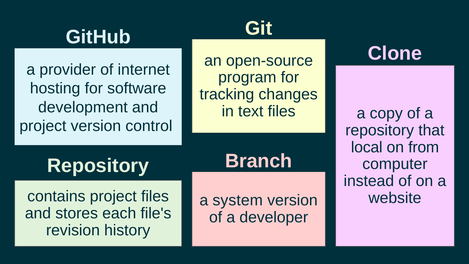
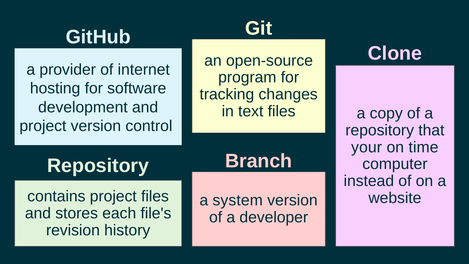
local: local -> your (367, 147)
from: from -> time (424, 147)
